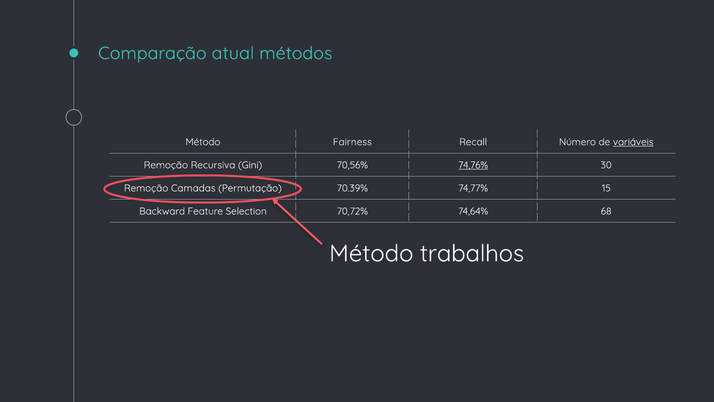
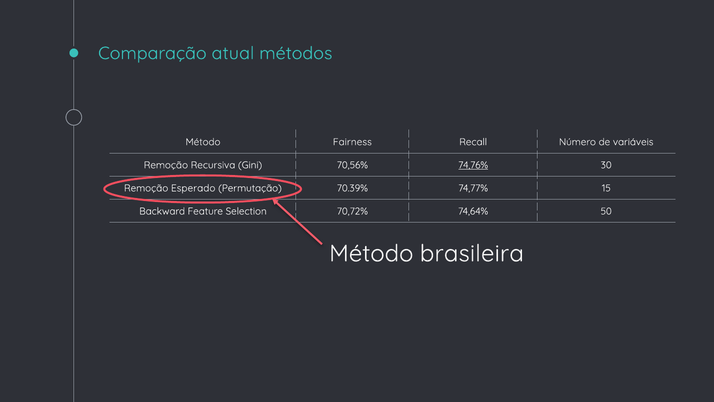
variáveis underline: present -> none (633, 142)
Camadas: Camadas -> Esperado (193, 188)
68: 68 -> 50 (606, 211)
trabalhos: trabalhos -> brasileira (472, 253)
